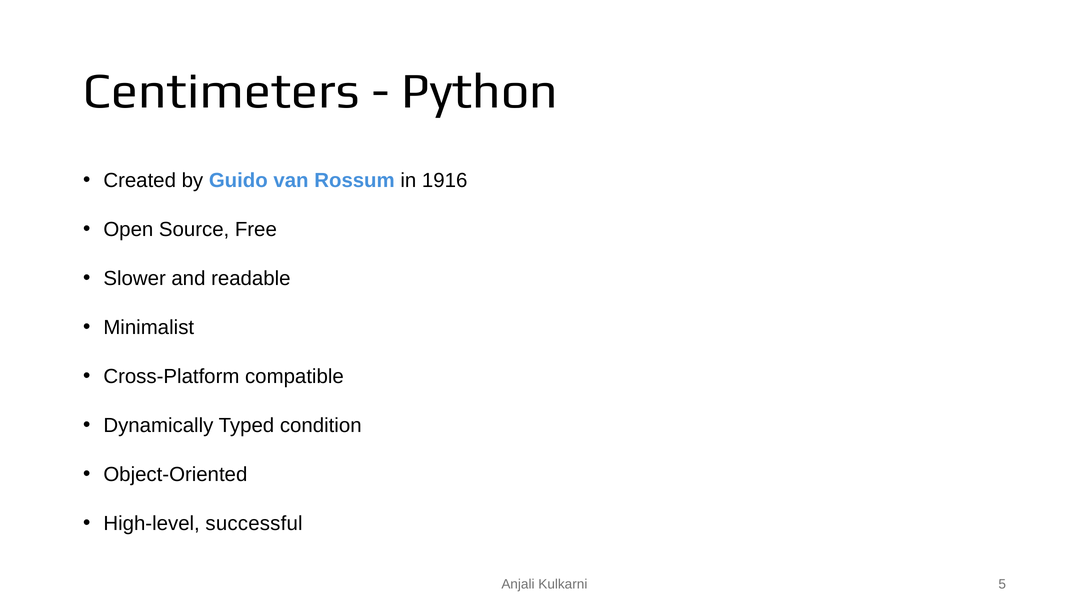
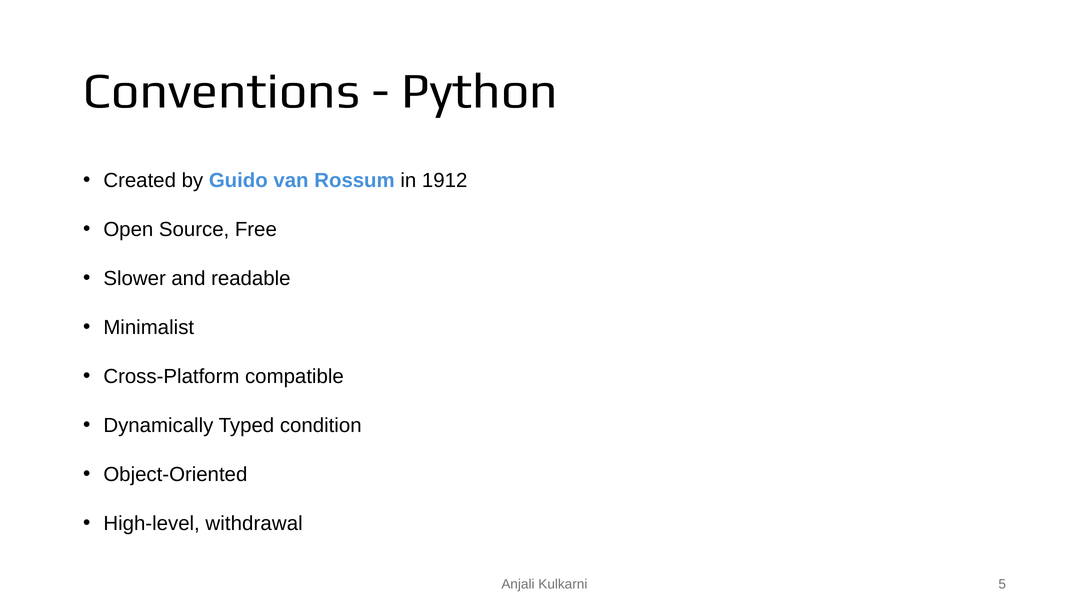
Centimeters: Centimeters -> Conventions (222, 92)
1916: 1916 -> 1912 (445, 181)
successful: successful -> withdrawal (254, 524)
